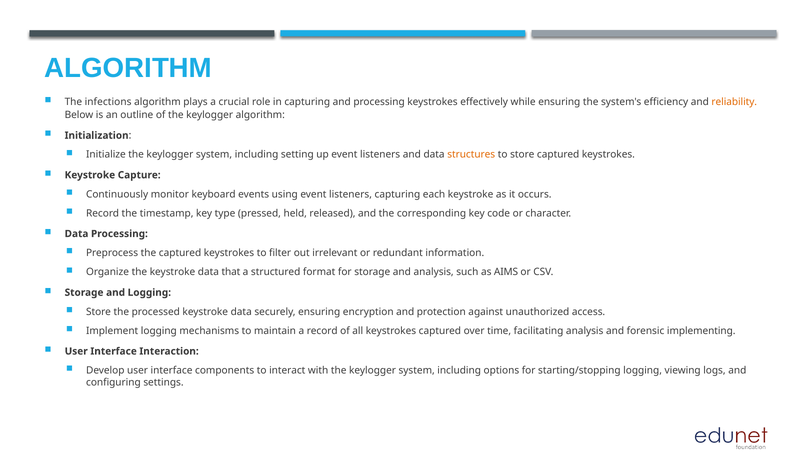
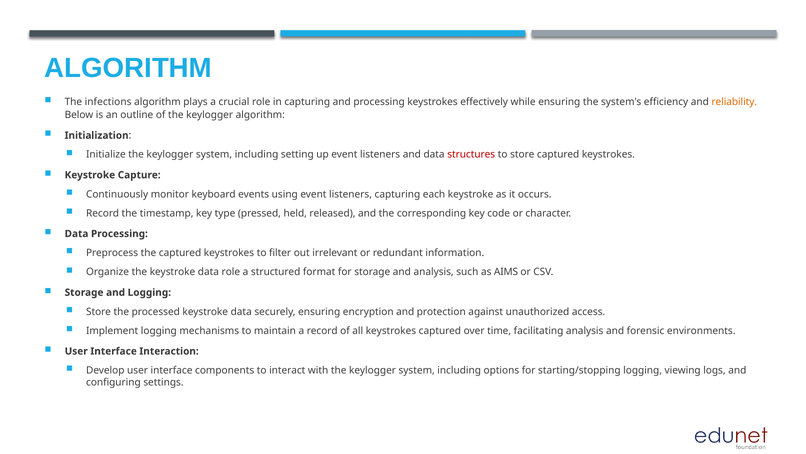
structures colour: orange -> red (471, 154)
data that: that -> role (231, 272)
implementing: implementing -> environments (701, 330)
